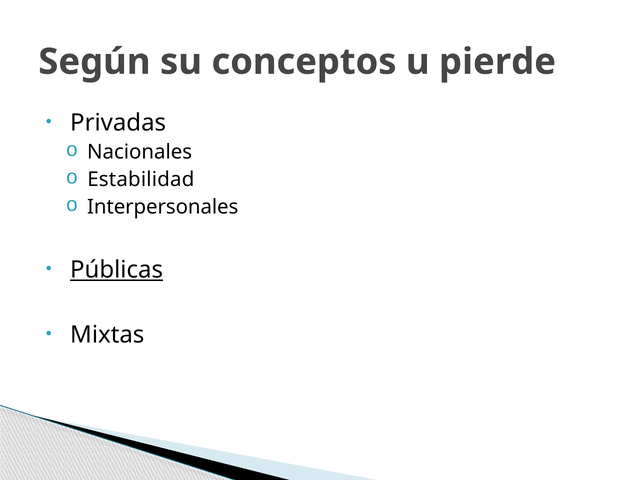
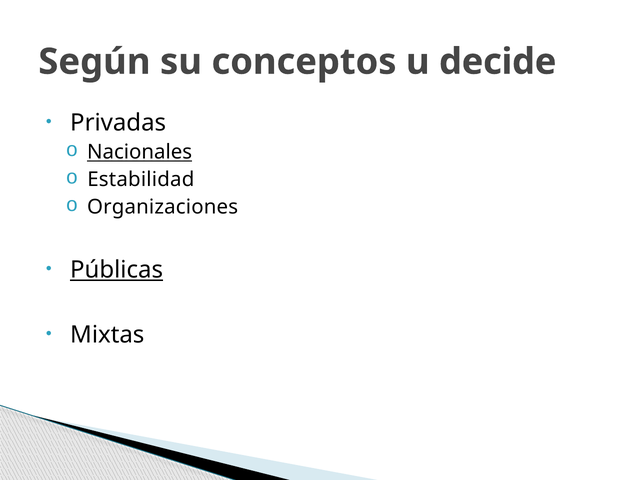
pierde: pierde -> decide (498, 62)
Nacionales underline: none -> present (140, 152)
Interpersonales: Interpersonales -> Organizaciones (163, 207)
